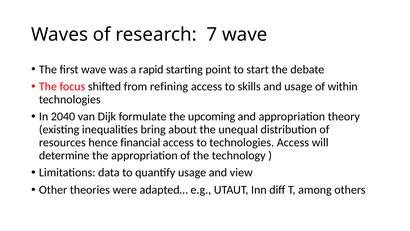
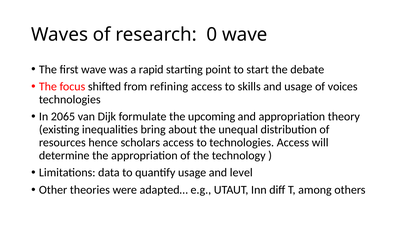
7: 7 -> 0 (212, 34)
within: within -> voices (343, 86)
2040: 2040 -> 2065 (63, 117)
financial: financial -> scholars (140, 142)
view: view -> level (241, 172)
